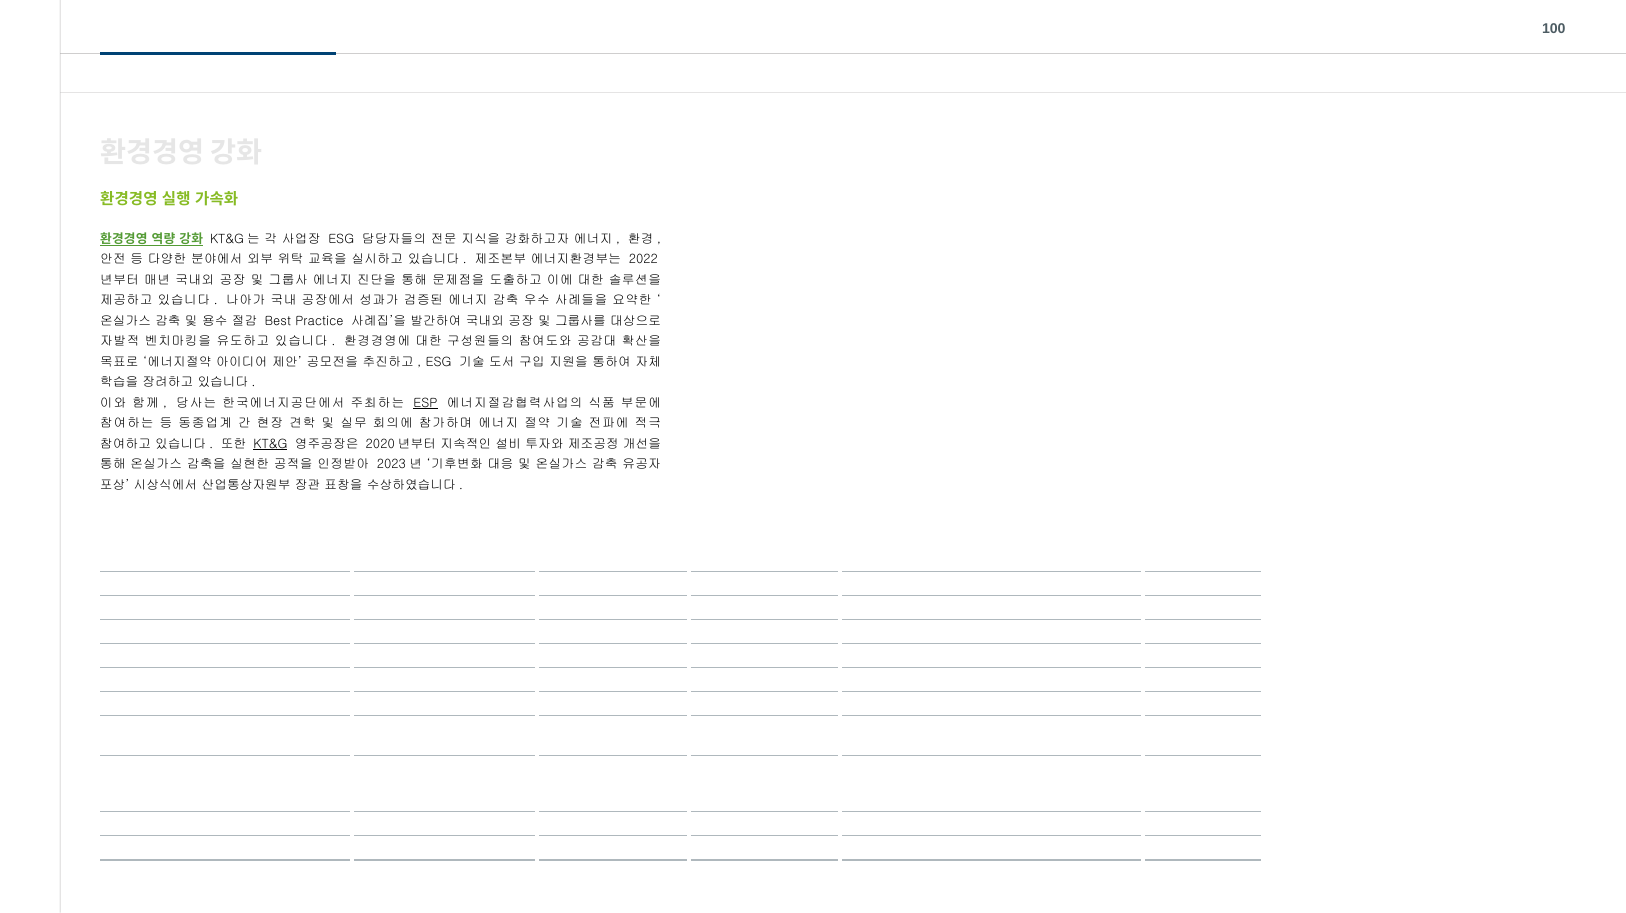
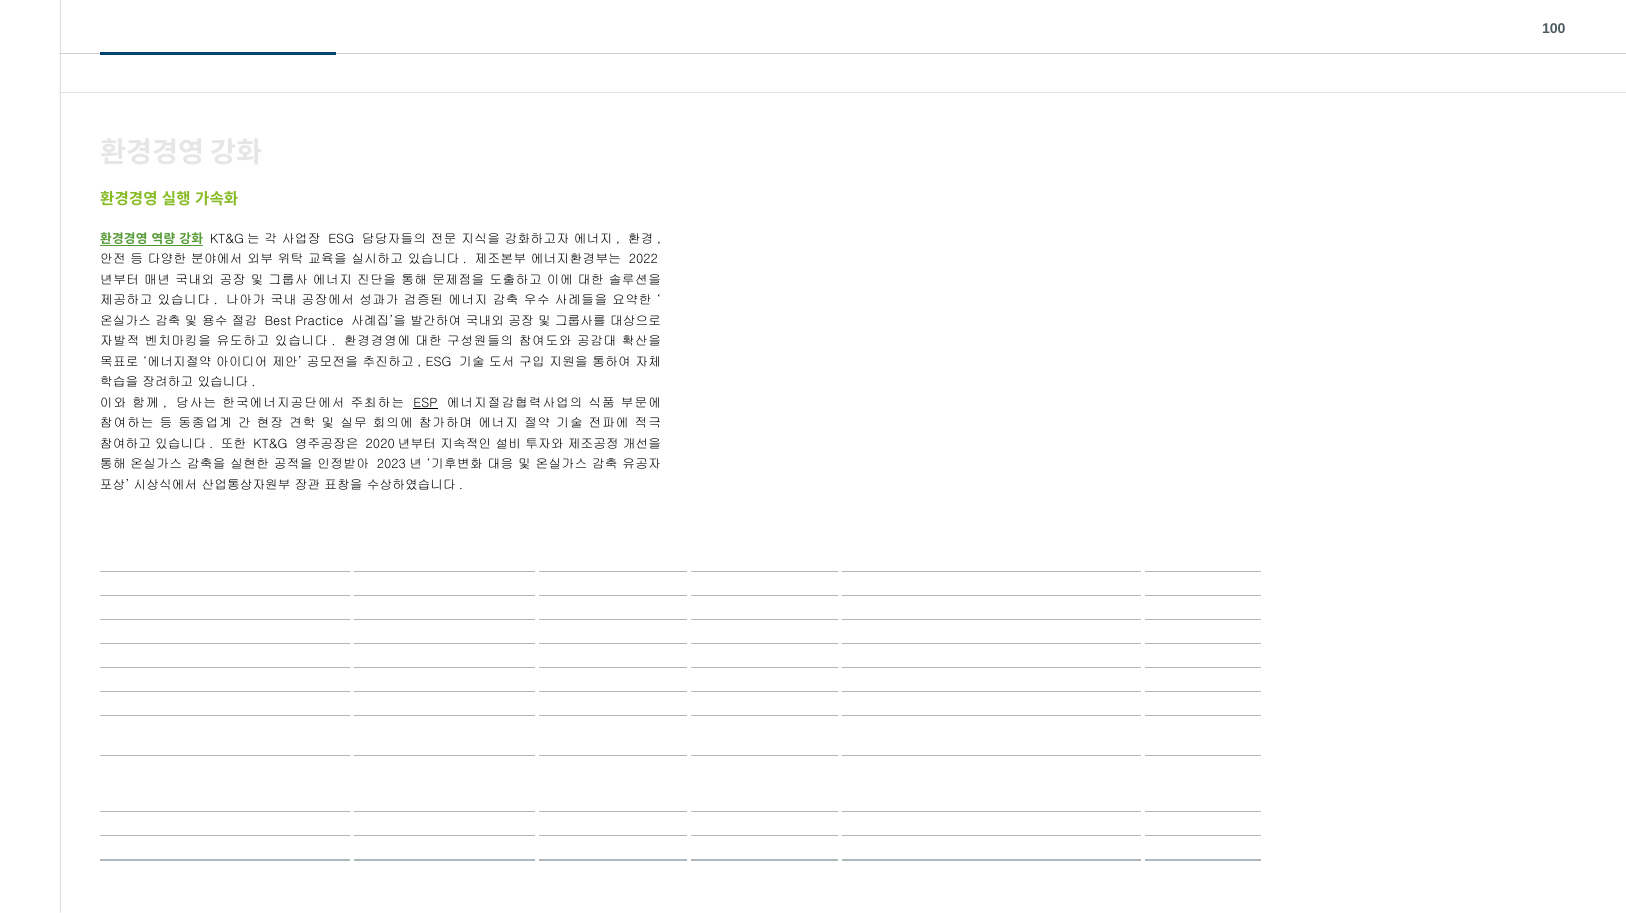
KT&G underline: present -> none (270, 444)
